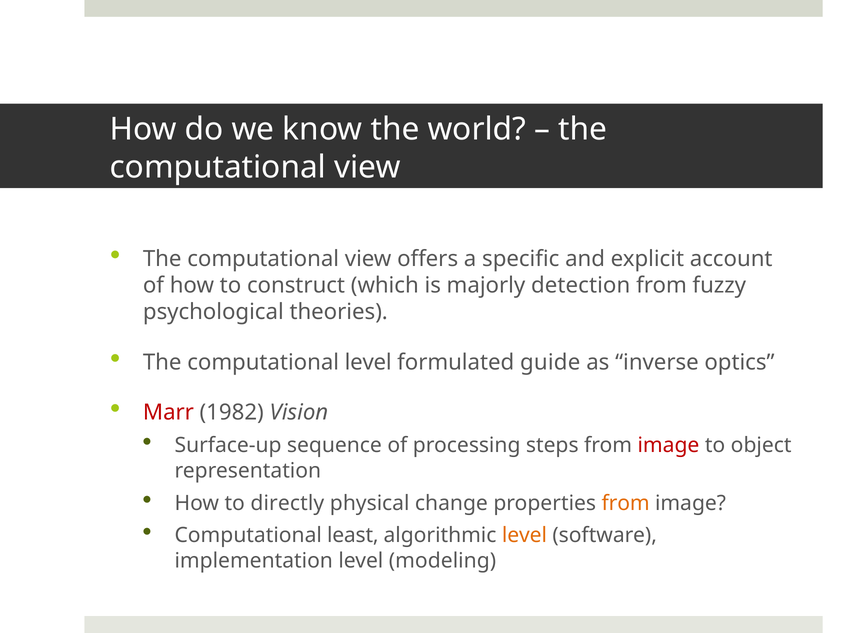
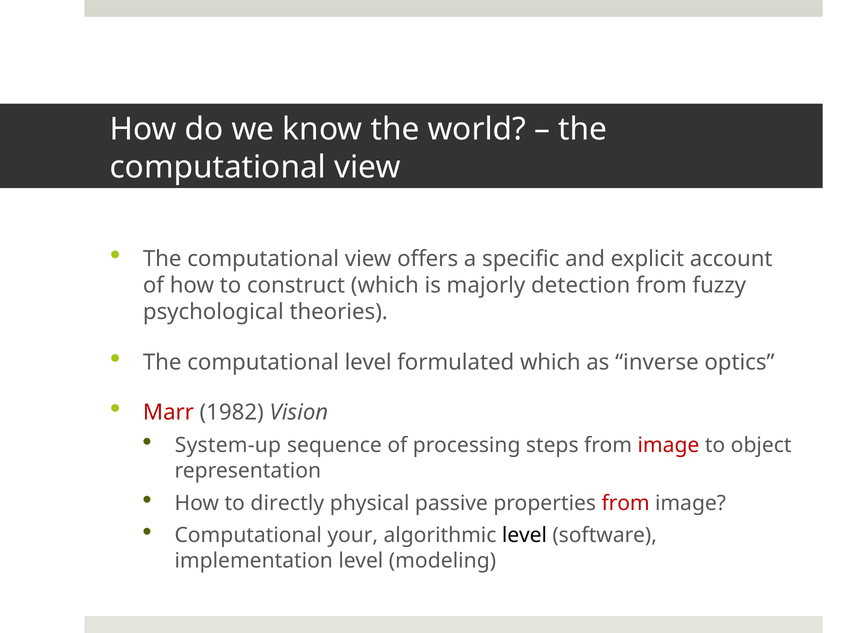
formulated guide: guide -> which (550, 362)
Surface-up: Surface-up -> System-up (228, 445)
change: change -> passive (451, 503)
from colour: orange -> red (626, 503)
least: least -> your (353, 536)
level colour: orange -> black (524, 536)
